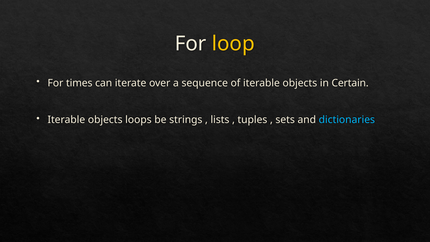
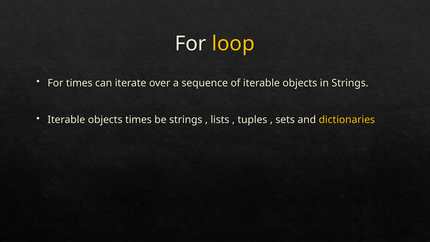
in Certain: Certain -> Strings (350, 83)
objects loops: loops -> times (138, 120)
dictionaries colour: light blue -> yellow (347, 120)
